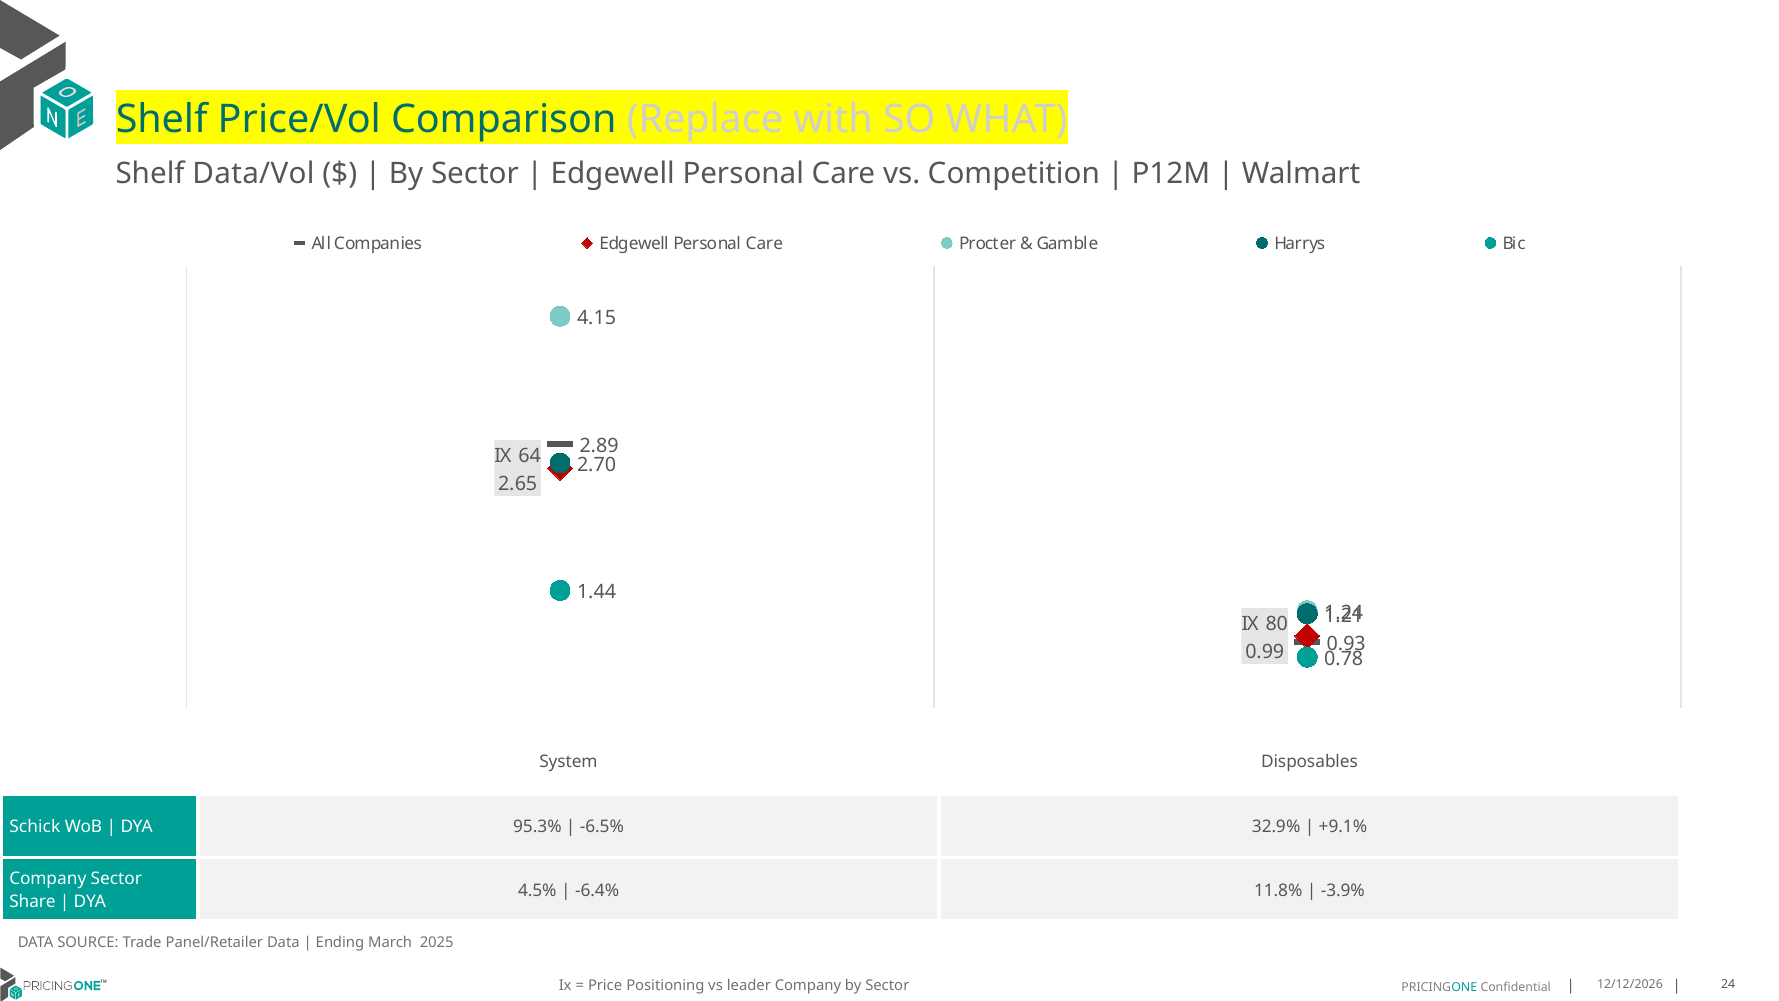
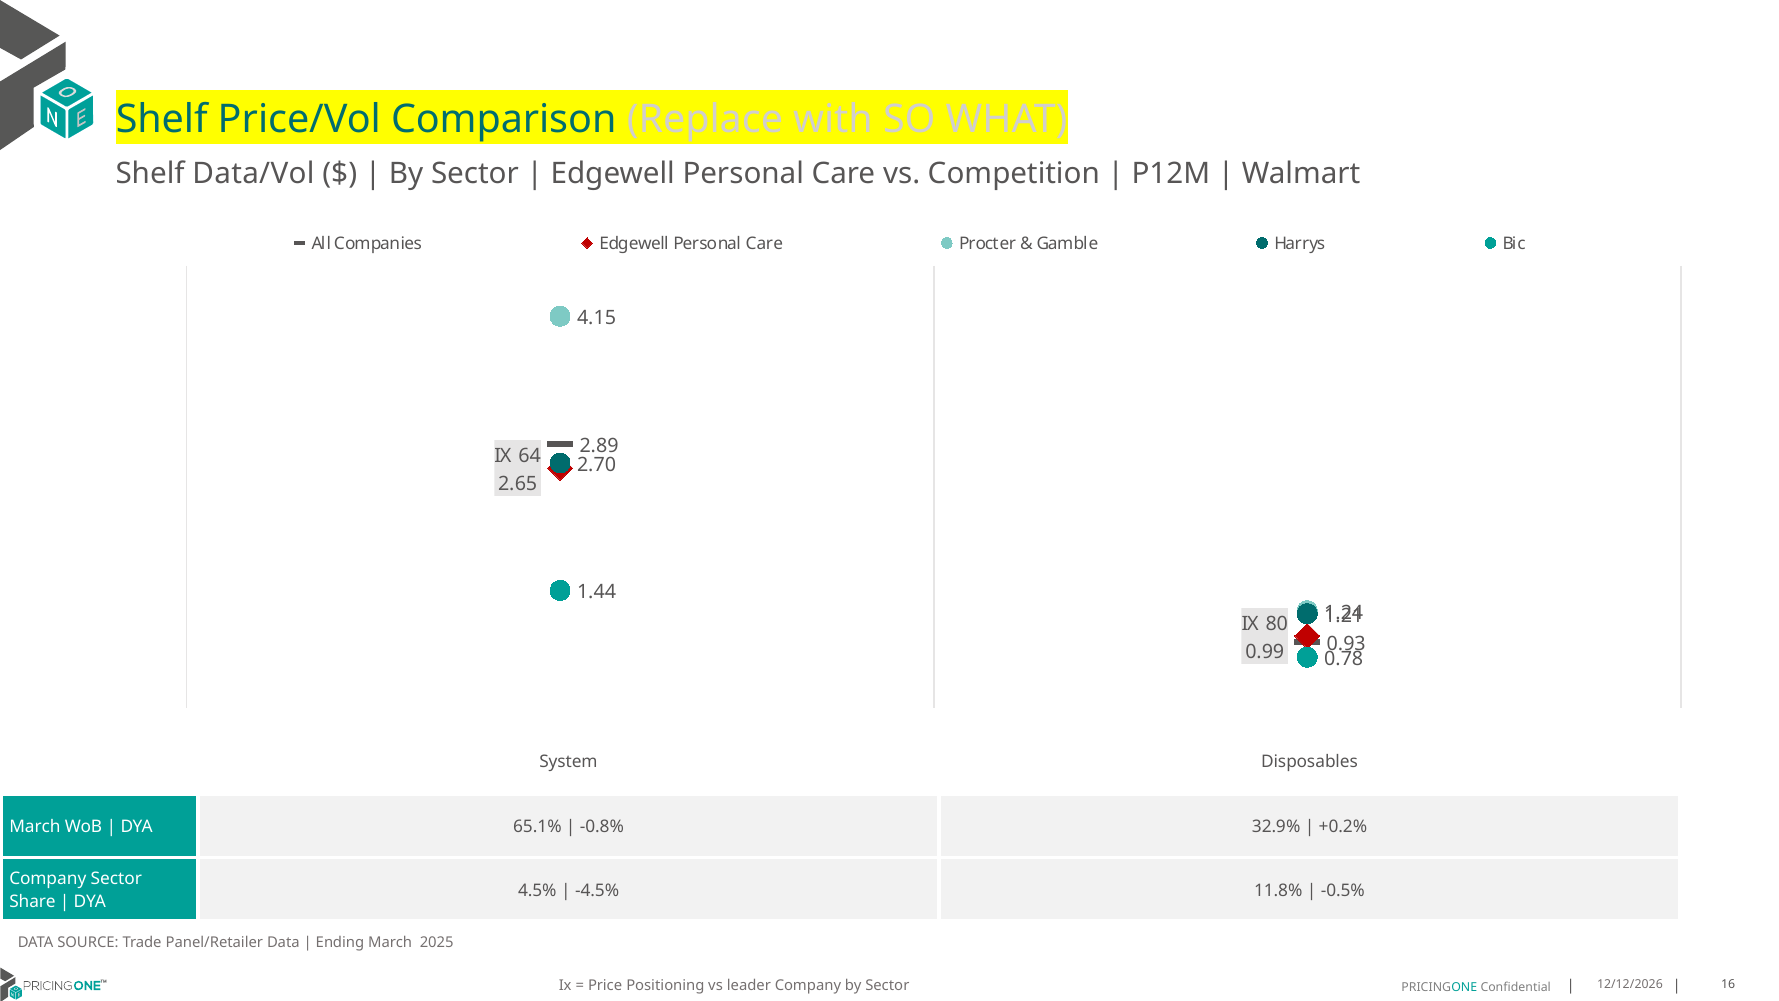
Schick: Schick -> March (35, 827)
95.3%: 95.3% -> 65.1% (537, 827)
-6.5%: -6.5% -> -0.8% (602, 827)
+9.1%: +9.1% -> +0.2% (1343, 827)
-6.4%: -6.4% -> -4.5% (597, 890)
-3.9%: -3.9% -> -0.5% (1343, 890)
24: 24 -> 16 (1728, 984)
